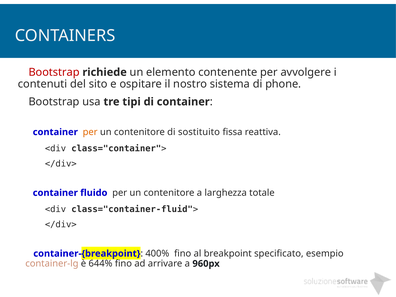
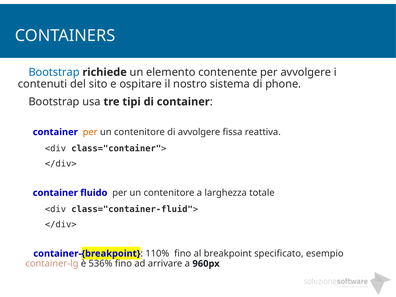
Bootstrap colour: red -> blue (54, 72)
di sostituito: sostituito -> avvolgere (199, 132)
400%: 400% -> 110% (157, 254)
644%: 644% -> 536% (100, 264)
